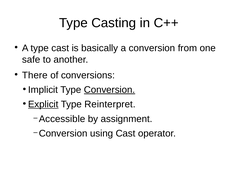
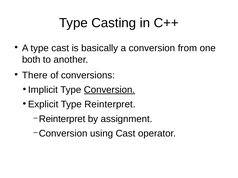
safe: safe -> both (31, 60)
Explicit underline: present -> none (43, 105)
Accessible: Accessible -> Reinterpret (62, 119)
